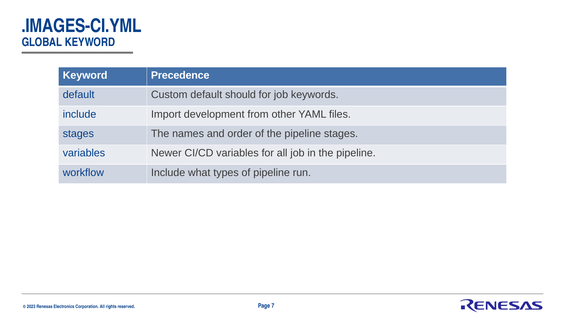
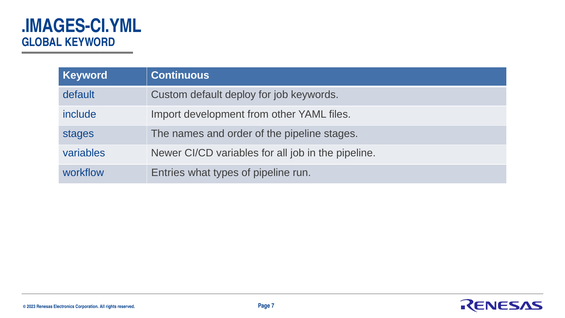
Precedence: Precedence -> Continuous (180, 75)
should: should -> deploy (240, 95)
workflow Include: Include -> Entries (168, 172)
